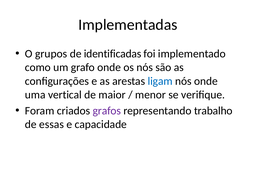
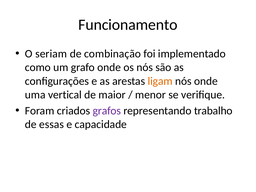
Implementadas: Implementadas -> Funcionamento (128, 25)
grupos: grupos -> seriam (51, 54)
identificadas: identificadas -> combinação (113, 54)
ligam colour: blue -> orange (160, 81)
